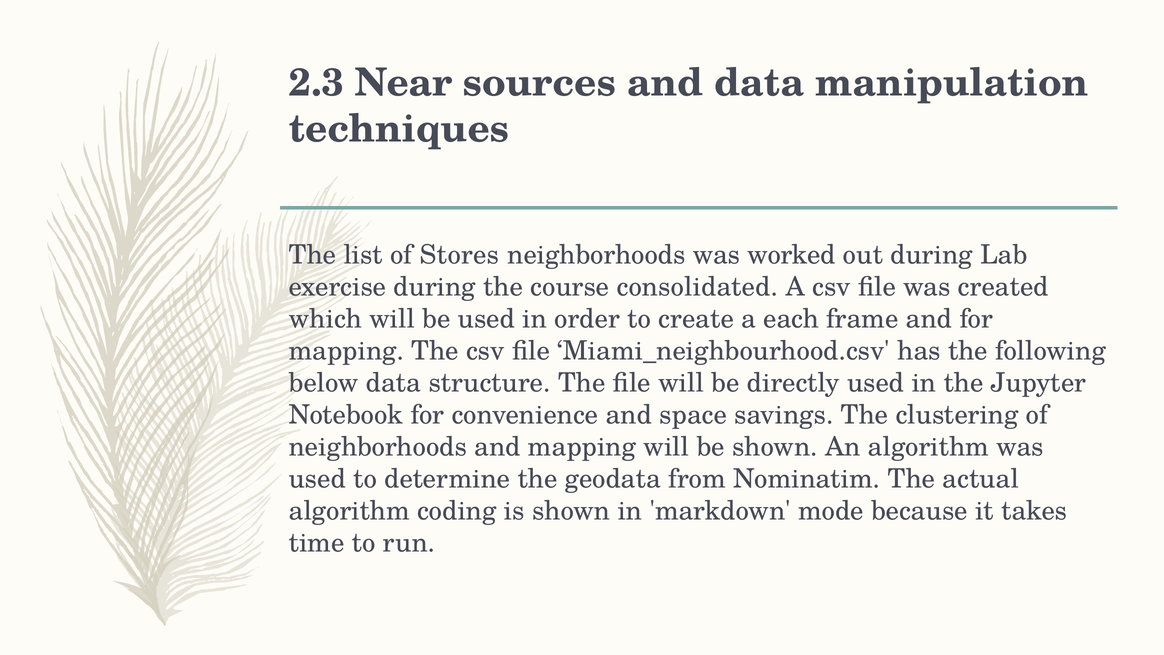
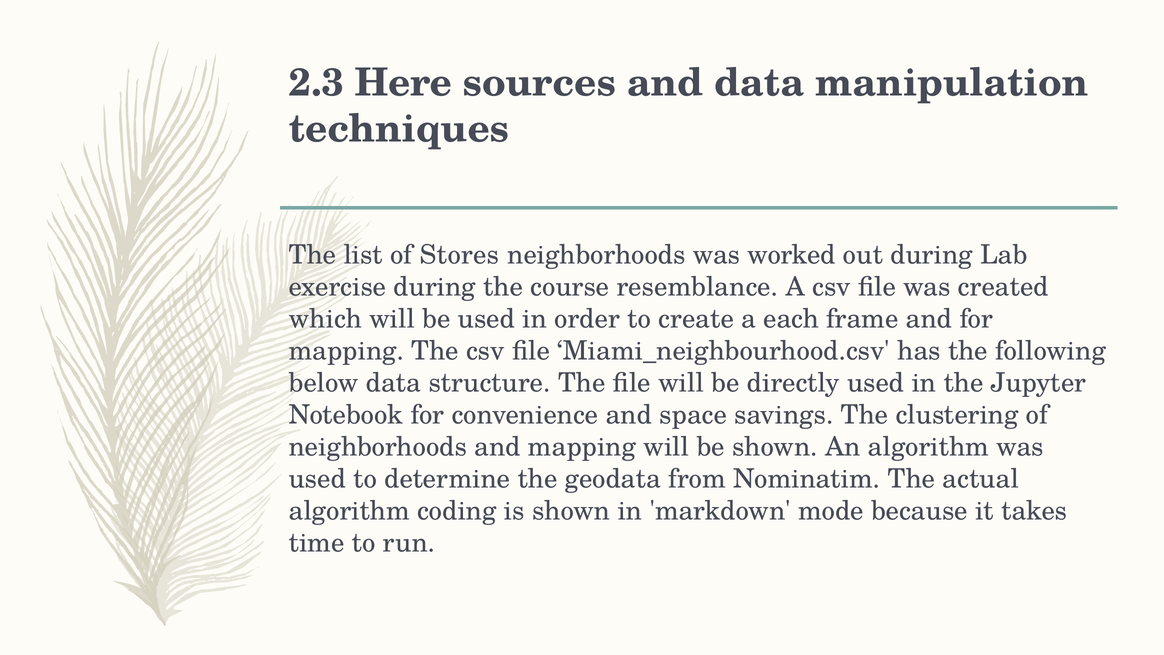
Near: Near -> Here (404, 83)
consolidated: consolidated -> resemblance (697, 287)
